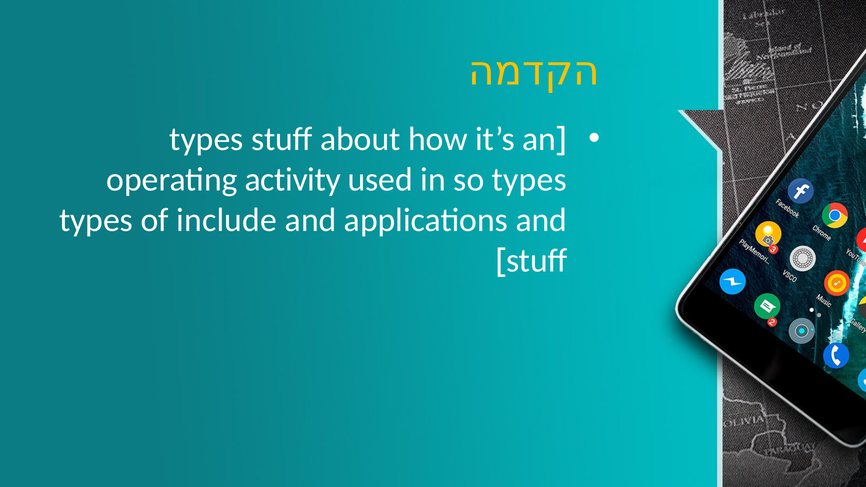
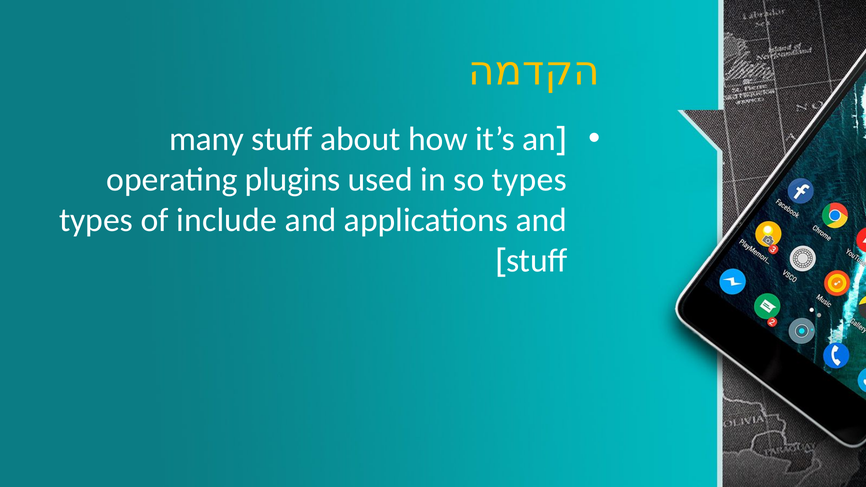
types: types -> many (207, 139)
activity: activity -> plugins (293, 180)
